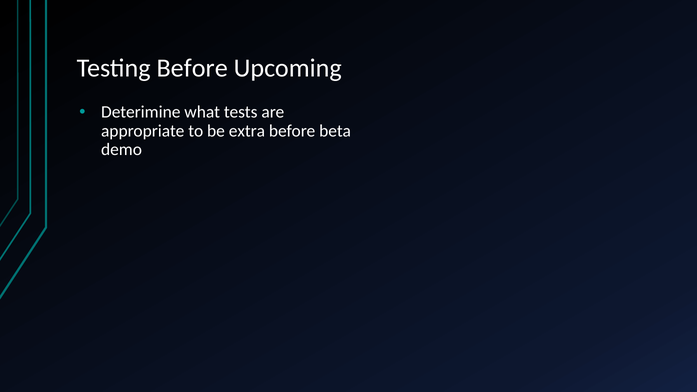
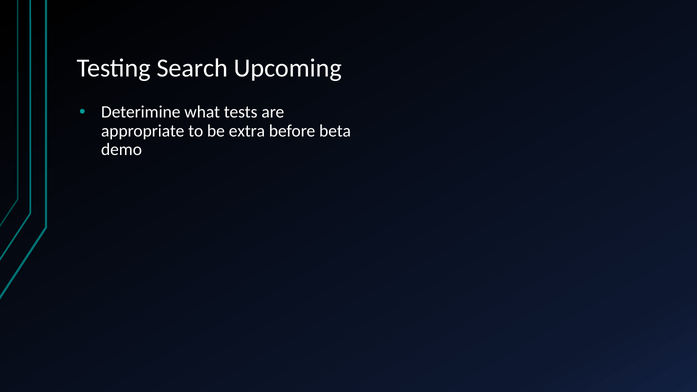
Testing Before: Before -> Search (192, 68)
